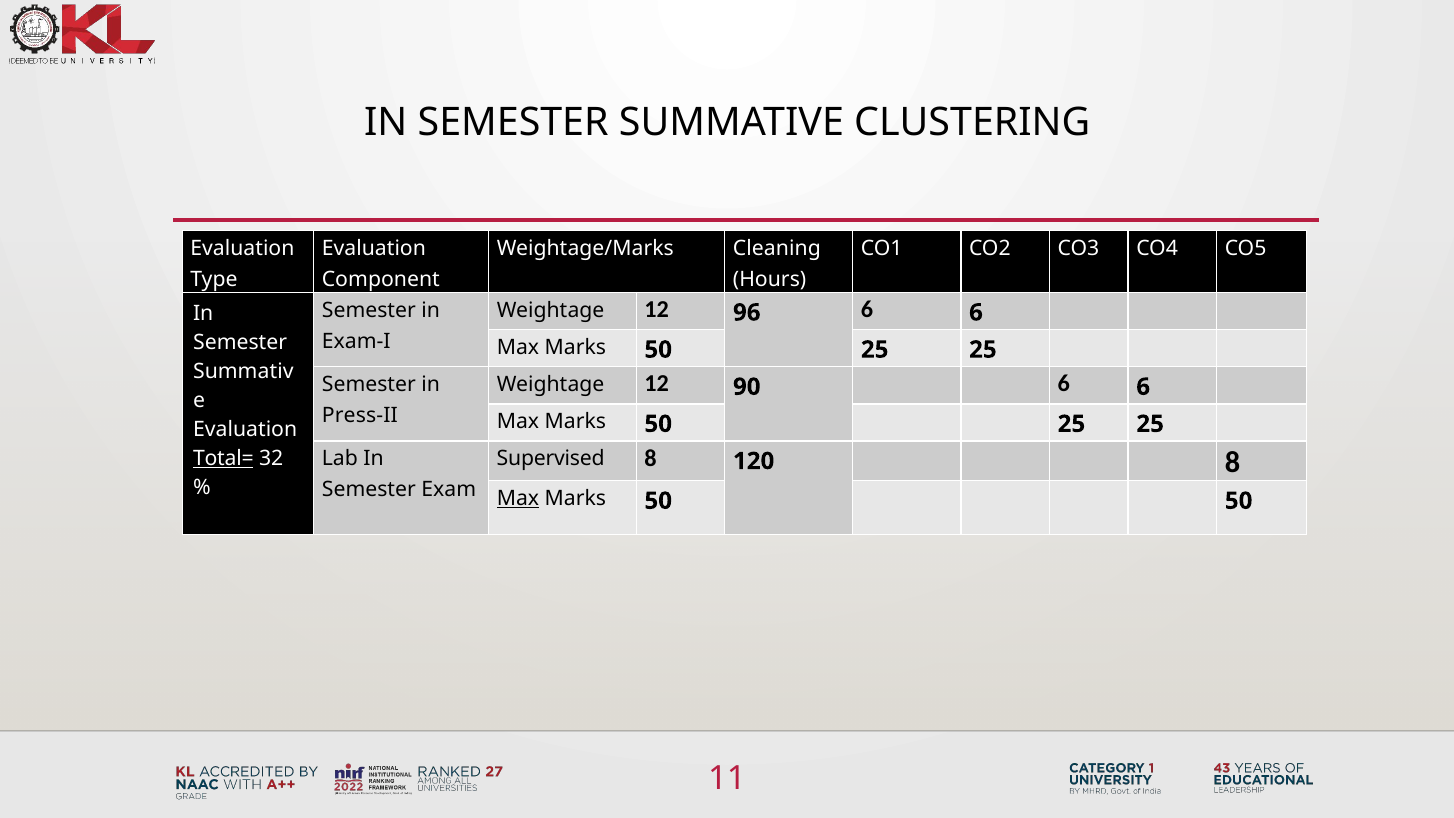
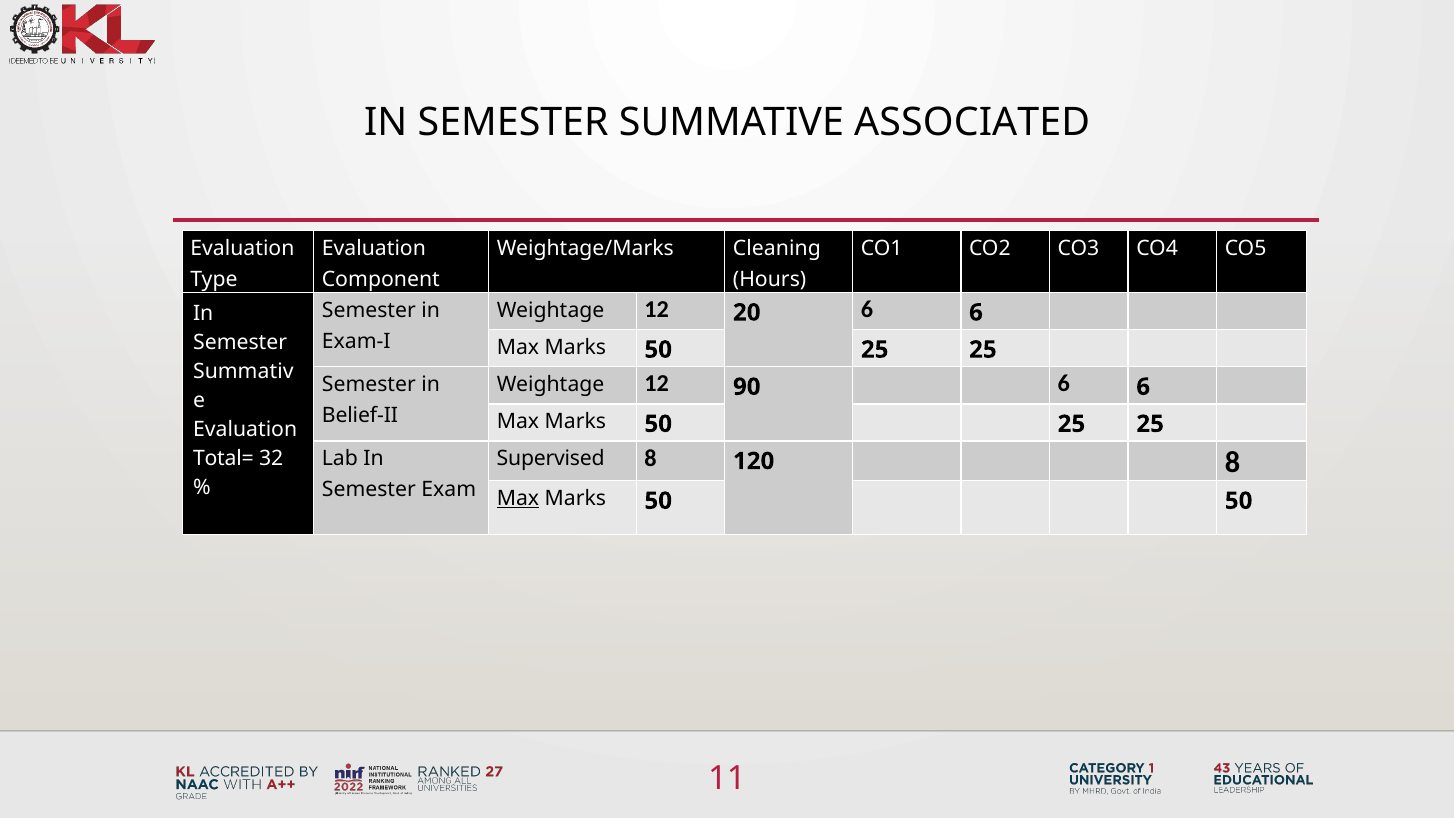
CLUSTERING: CLUSTERING -> ASSOCIATED (972, 123)
96: 96 -> 20 (747, 313)
Press-II: Press-II -> Belief-II (360, 415)
Total= underline: present -> none (223, 458)
